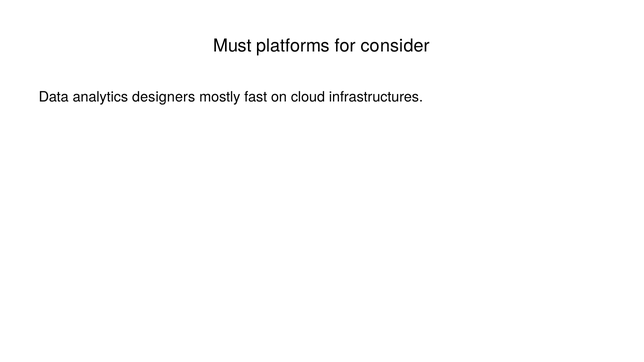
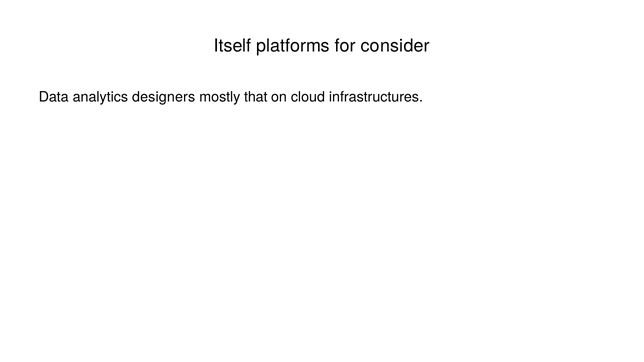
Must: Must -> Itself (233, 46)
fast: fast -> that (256, 97)
